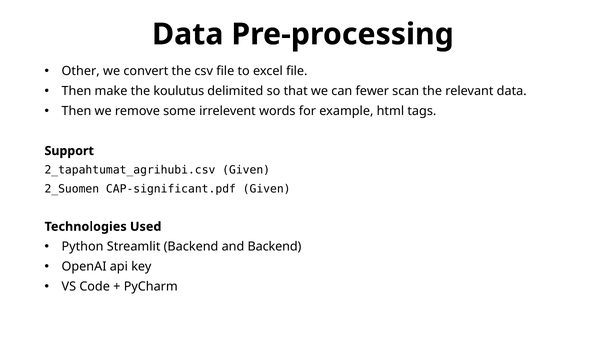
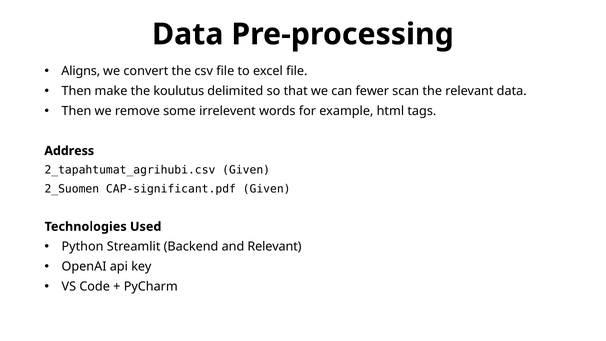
Other: Other -> Aligns (81, 71)
Support: Support -> Address (69, 151)
and Backend: Backend -> Relevant (274, 247)
